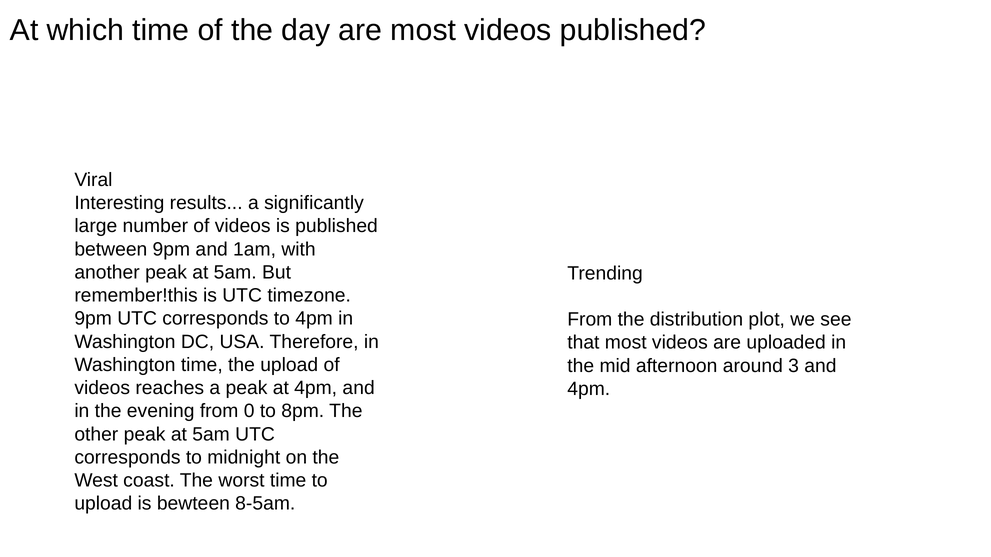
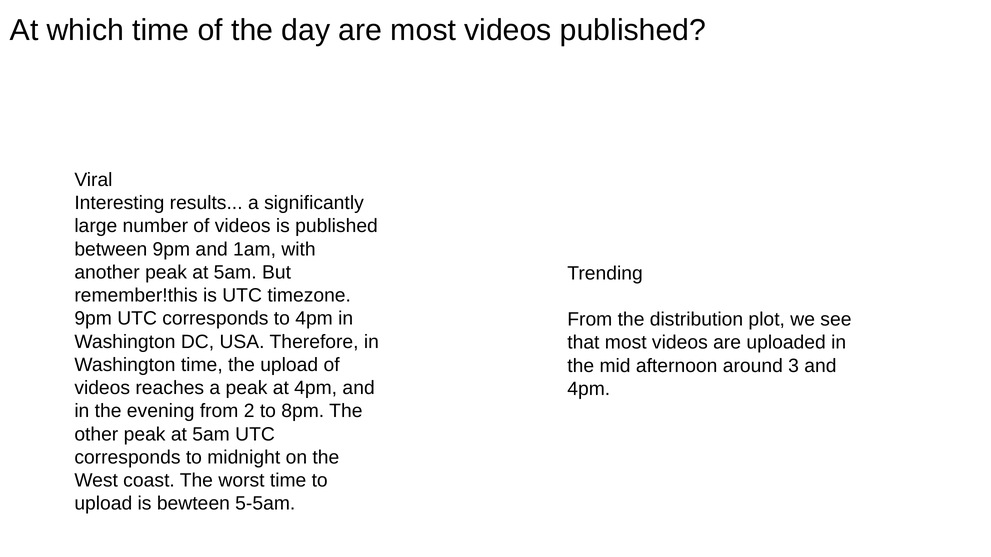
0: 0 -> 2 (249, 411)
8-5am: 8-5am -> 5-5am (265, 504)
